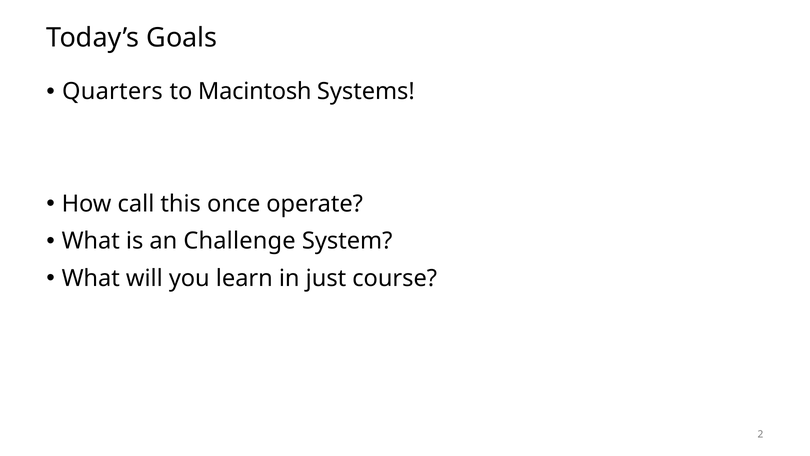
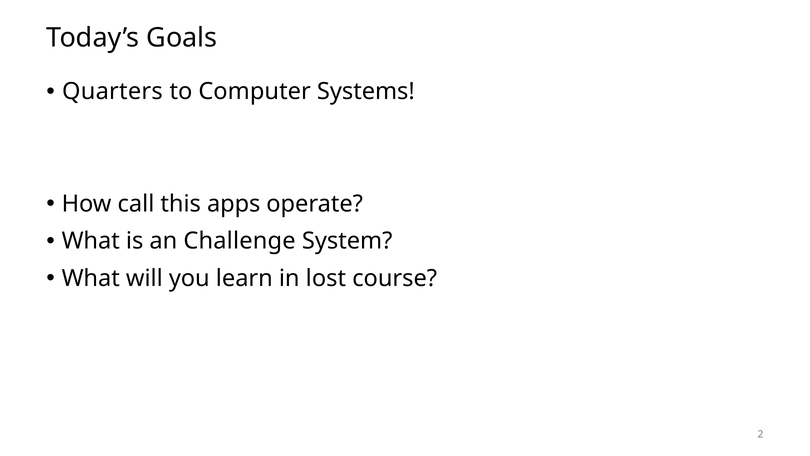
Macintosh: Macintosh -> Computer (255, 92)
once: once -> apps (234, 204)
just: just -> lost (326, 278)
